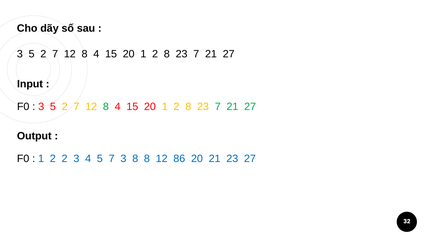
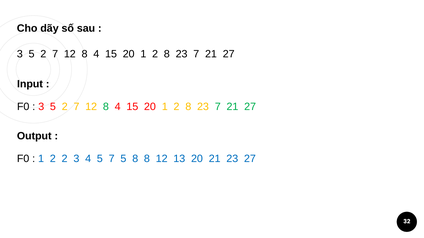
7 3: 3 -> 5 (123, 159)
86: 86 -> 13 (179, 159)
